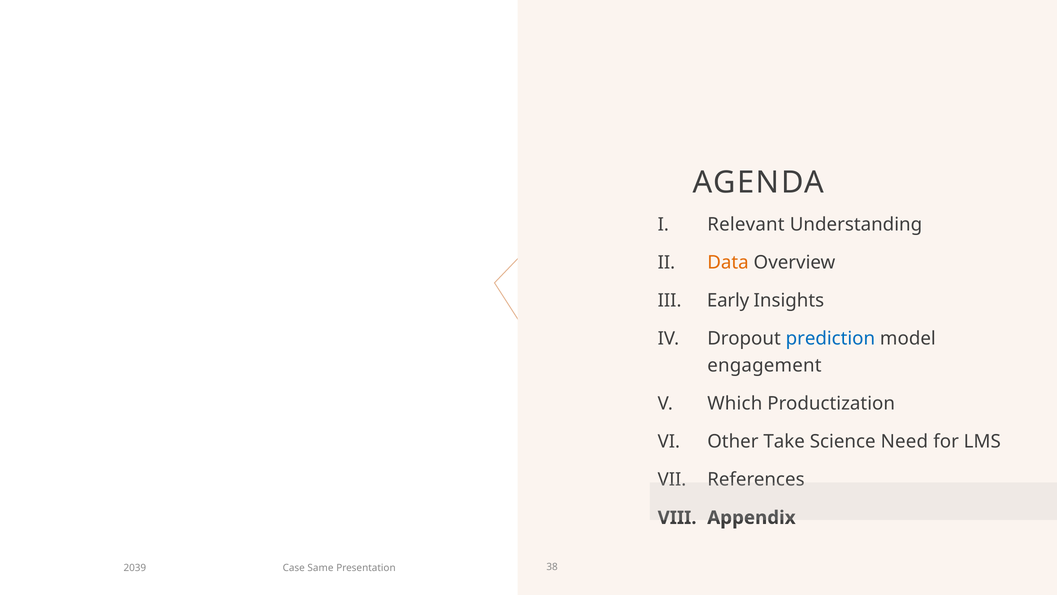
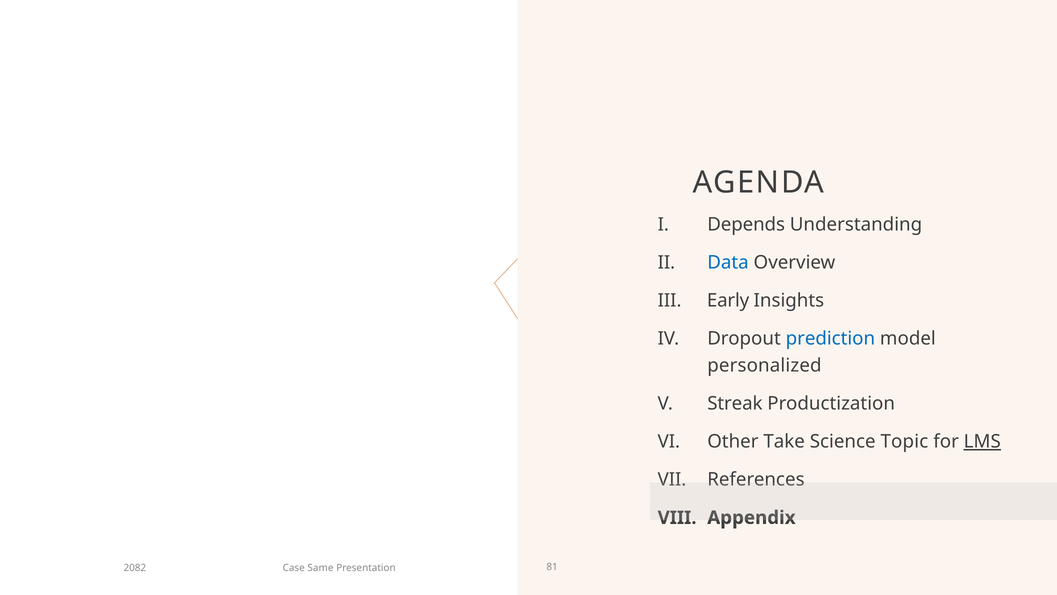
Relevant: Relevant -> Depends (746, 224)
Data colour: orange -> blue (728, 262)
engagement: engagement -> personalized (764, 365)
Which: Which -> Streak (735, 403)
Need: Need -> Topic (904, 441)
LMS underline: none -> present (982, 441)
2039: 2039 -> 2082 (135, 568)
38: 38 -> 81 (552, 567)
